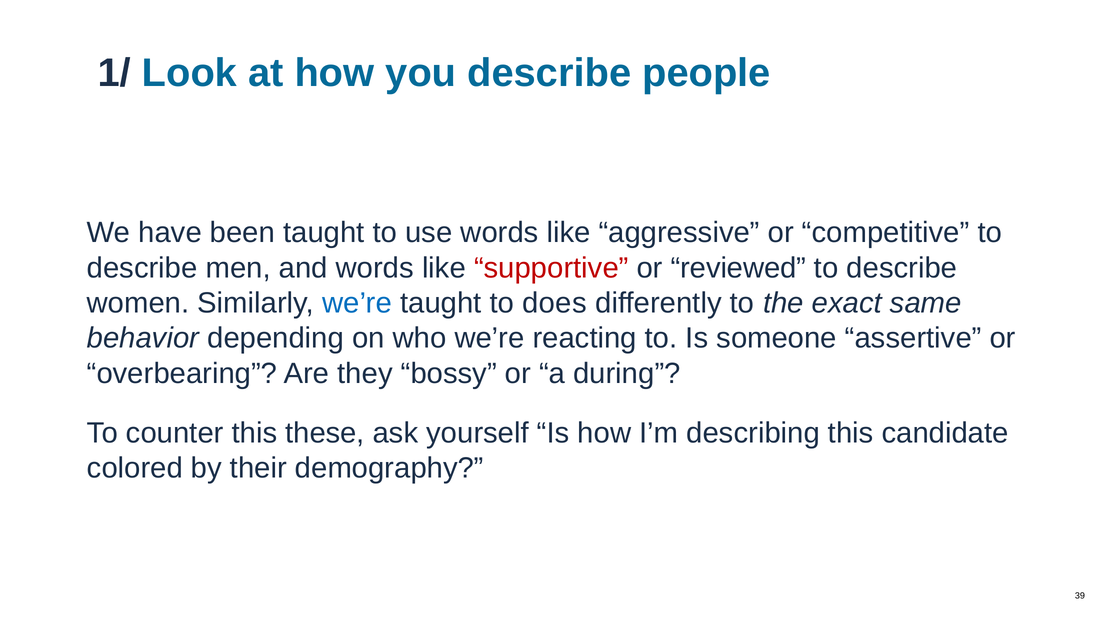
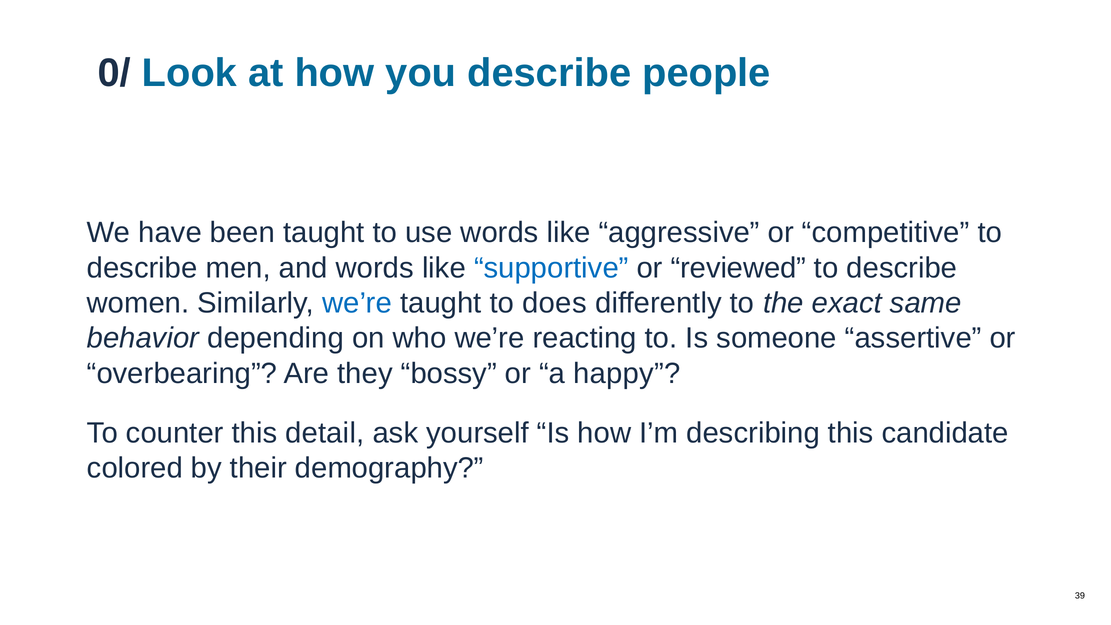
1/: 1/ -> 0/ (114, 73)
supportive colour: red -> blue (551, 268)
during: during -> happy (627, 373)
these: these -> detail (325, 433)
